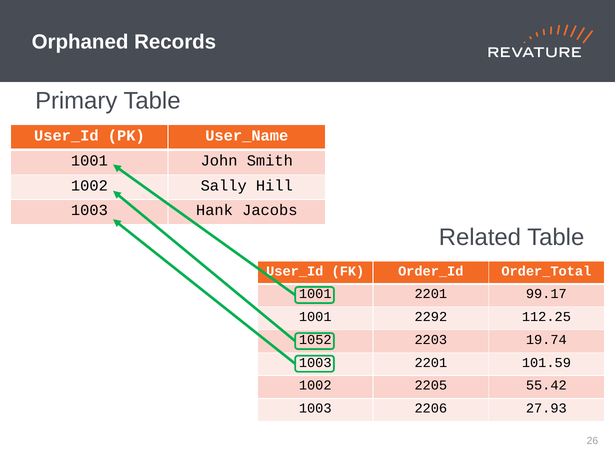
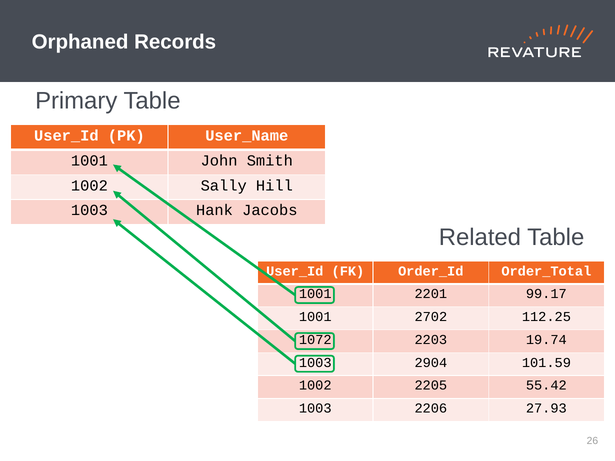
2292: 2292 -> 2702 (431, 317)
1052: 1052 -> 1072 (315, 340)
1003 2201: 2201 -> 2904 (431, 363)
